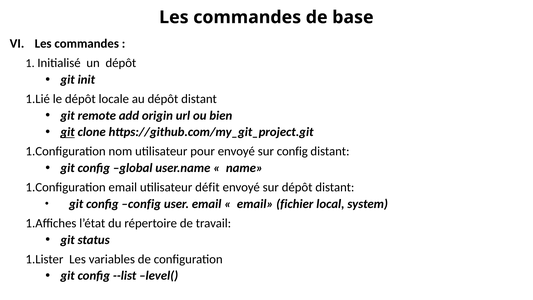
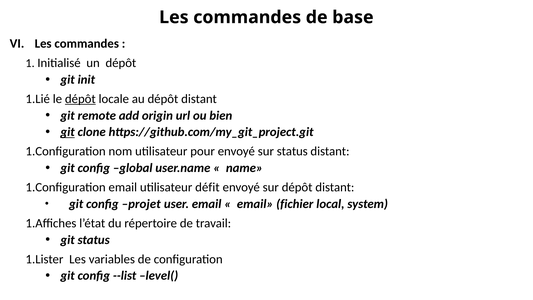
dépôt underline: none -> present (80, 99)
sur config: config -> status (292, 151)
config config: config -> projet (141, 204)
